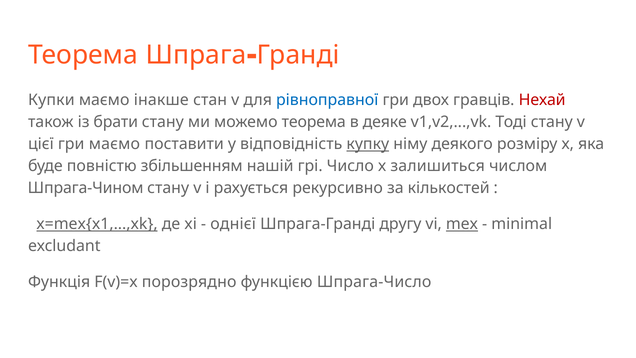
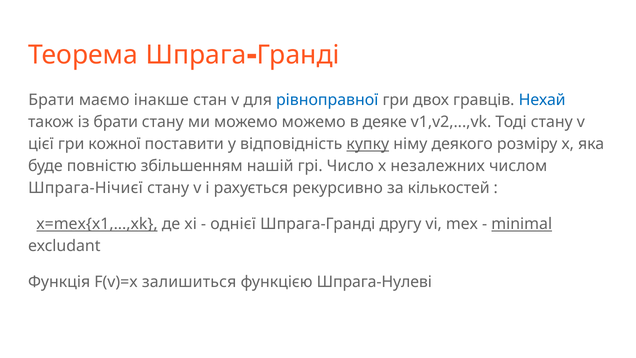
Купки: Купки -> Брати (51, 100)
Нехай colour: red -> blue (542, 100)
можемо теорема: теорема -> можемо (314, 122)
гри маємо: маємо -> кожної (115, 144)
залишиться: залишиться -> незалежних (438, 166)
Шпрага-Чином: Шпрага-Чином -> Шпрага-Нічиєї (85, 188)
mex underline: present -> none (462, 224)
minimal underline: none -> present (522, 224)
порозрядно: порозрядно -> залишиться (189, 282)
Шпрага-Число: Шпрага-Число -> Шпрага-Нулеві (374, 282)
